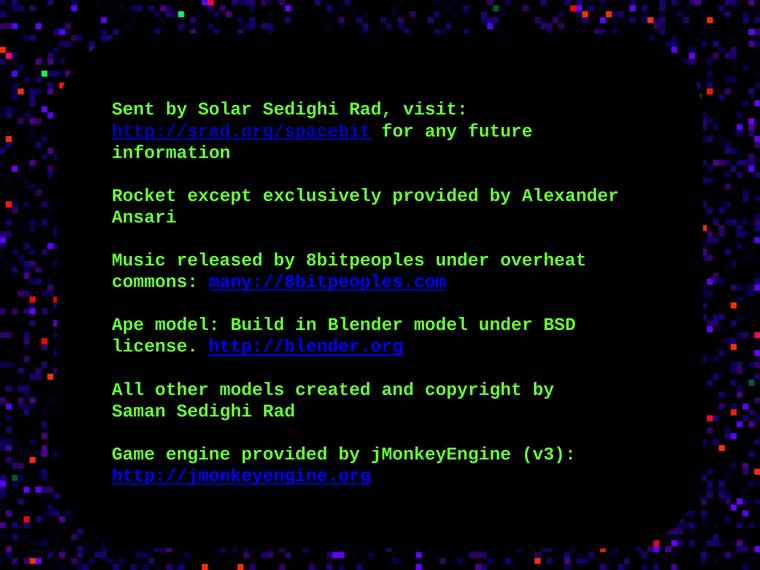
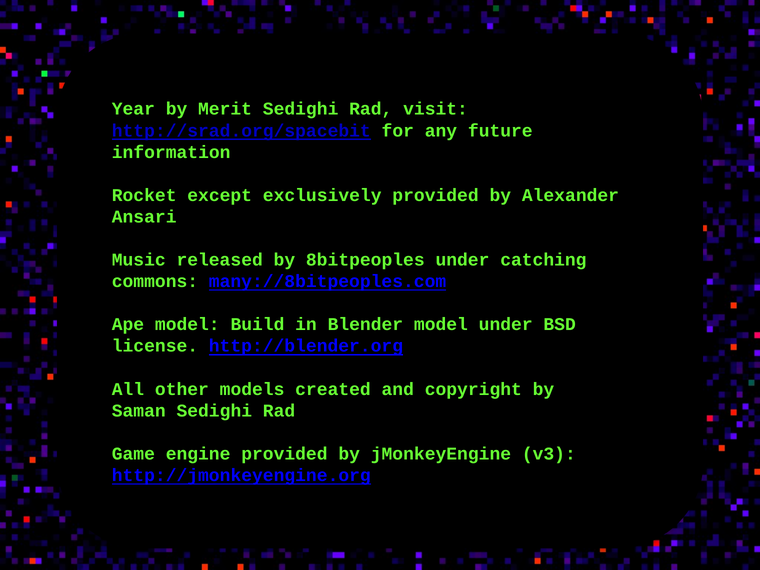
Sent: Sent -> Year (133, 109)
Solar: Solar -> Merit (225, 109)
overheat: overheat -> catching (543, 260)
